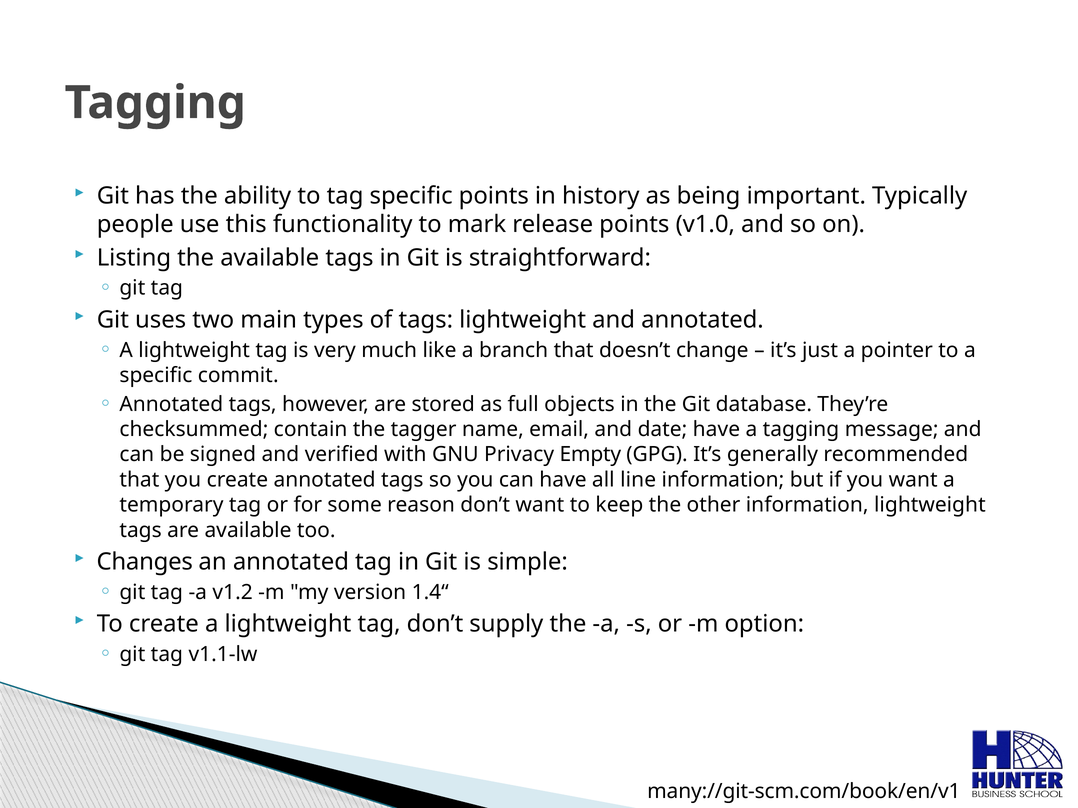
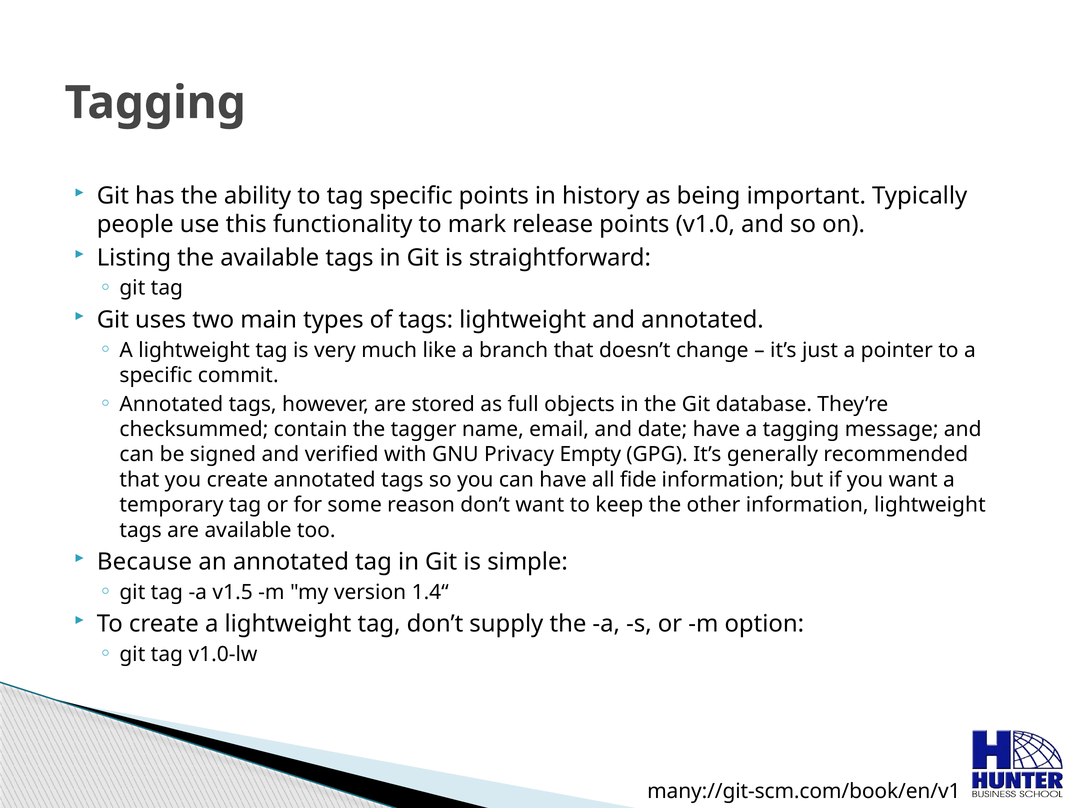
line: line -> fide (638, 480)
Changes: Changes -> Because (144, 562)
v1.2: v1.2 -> v1.5 (233, 592)
v1.1-lw: v1.1-lw -> v1.0-lw (223, 655)
